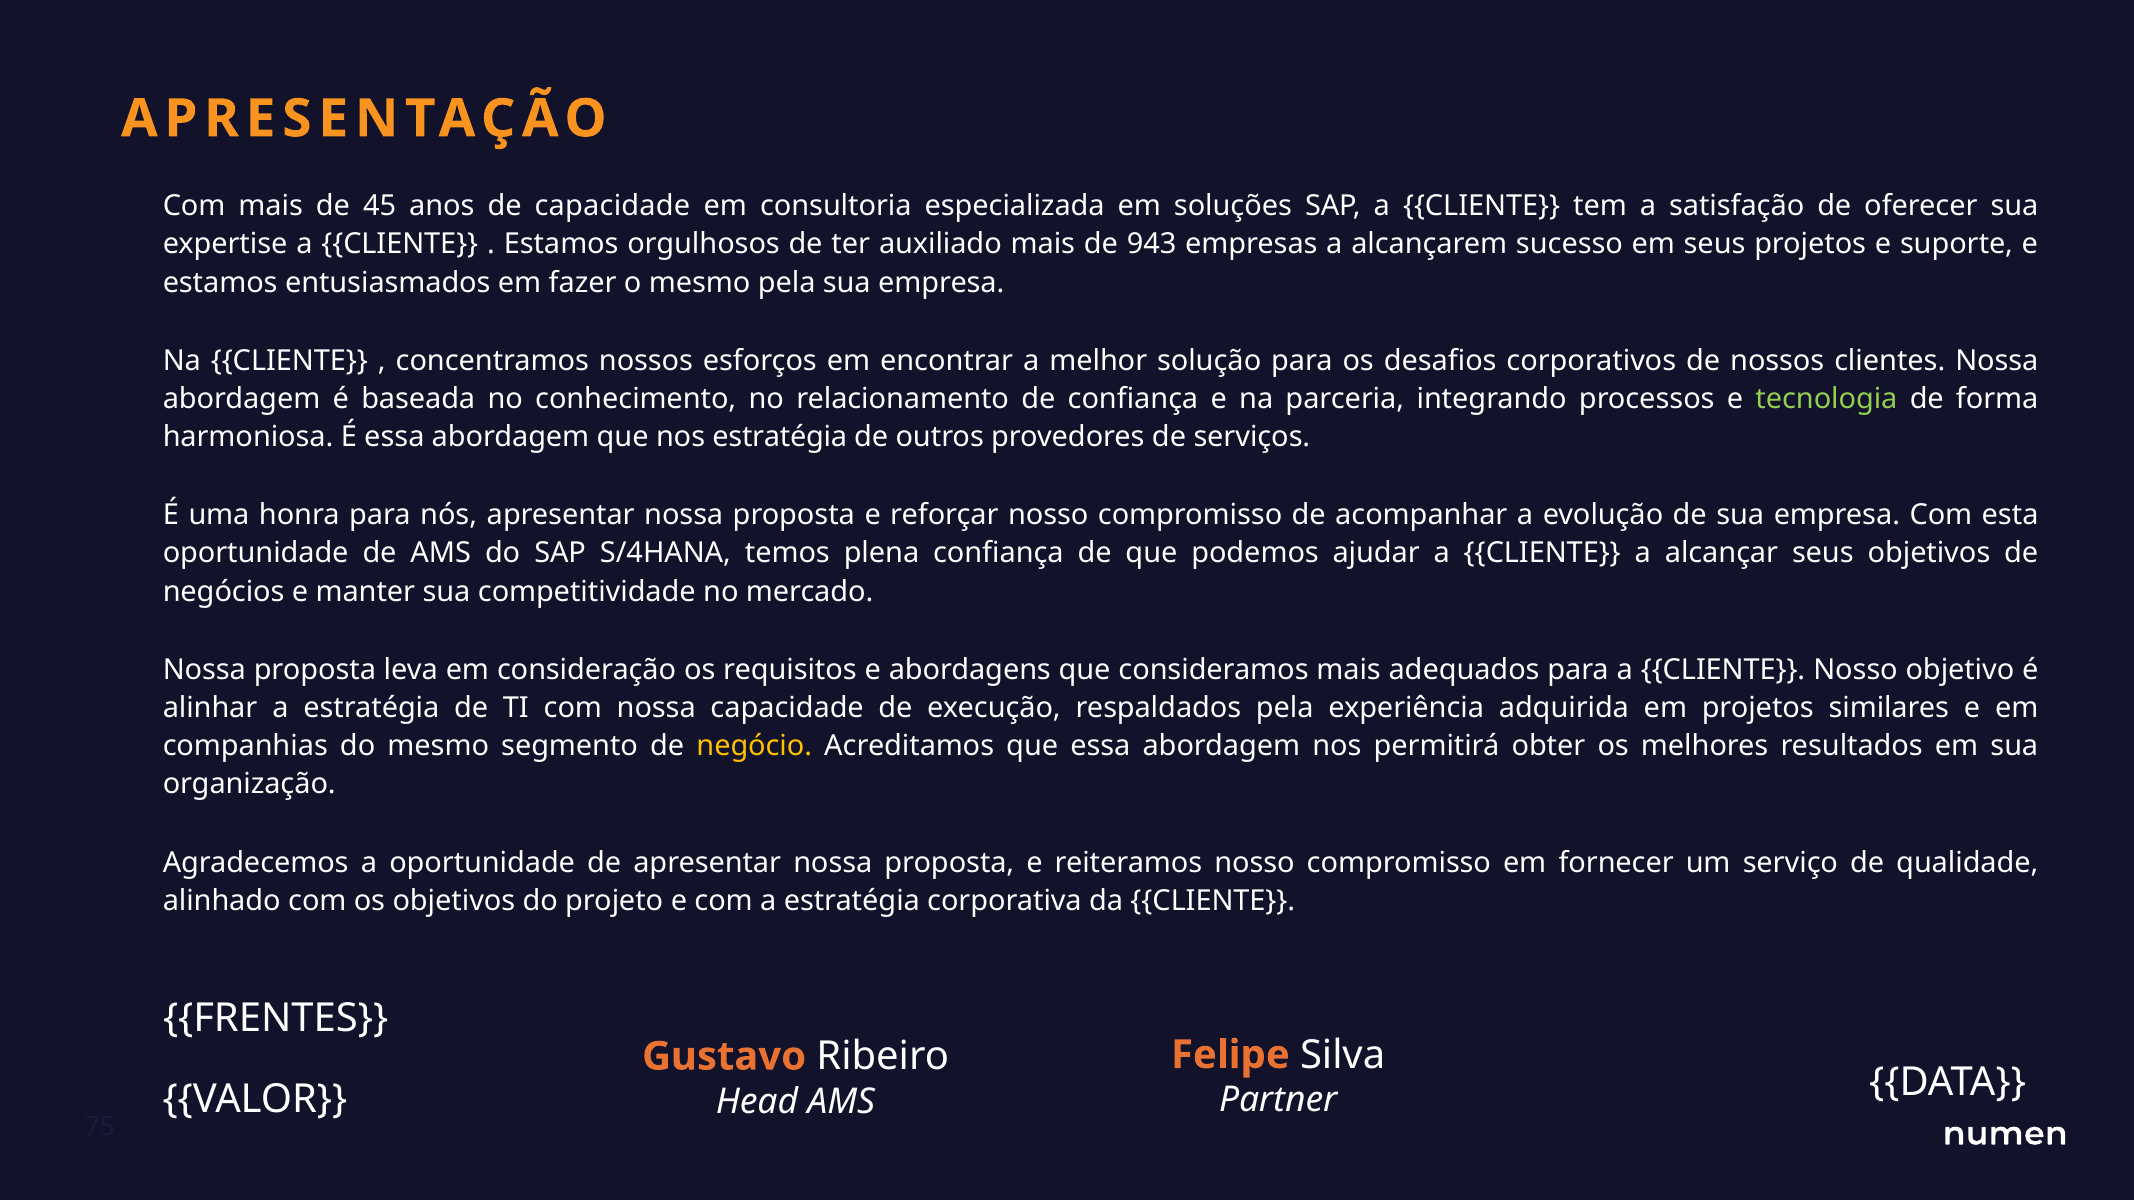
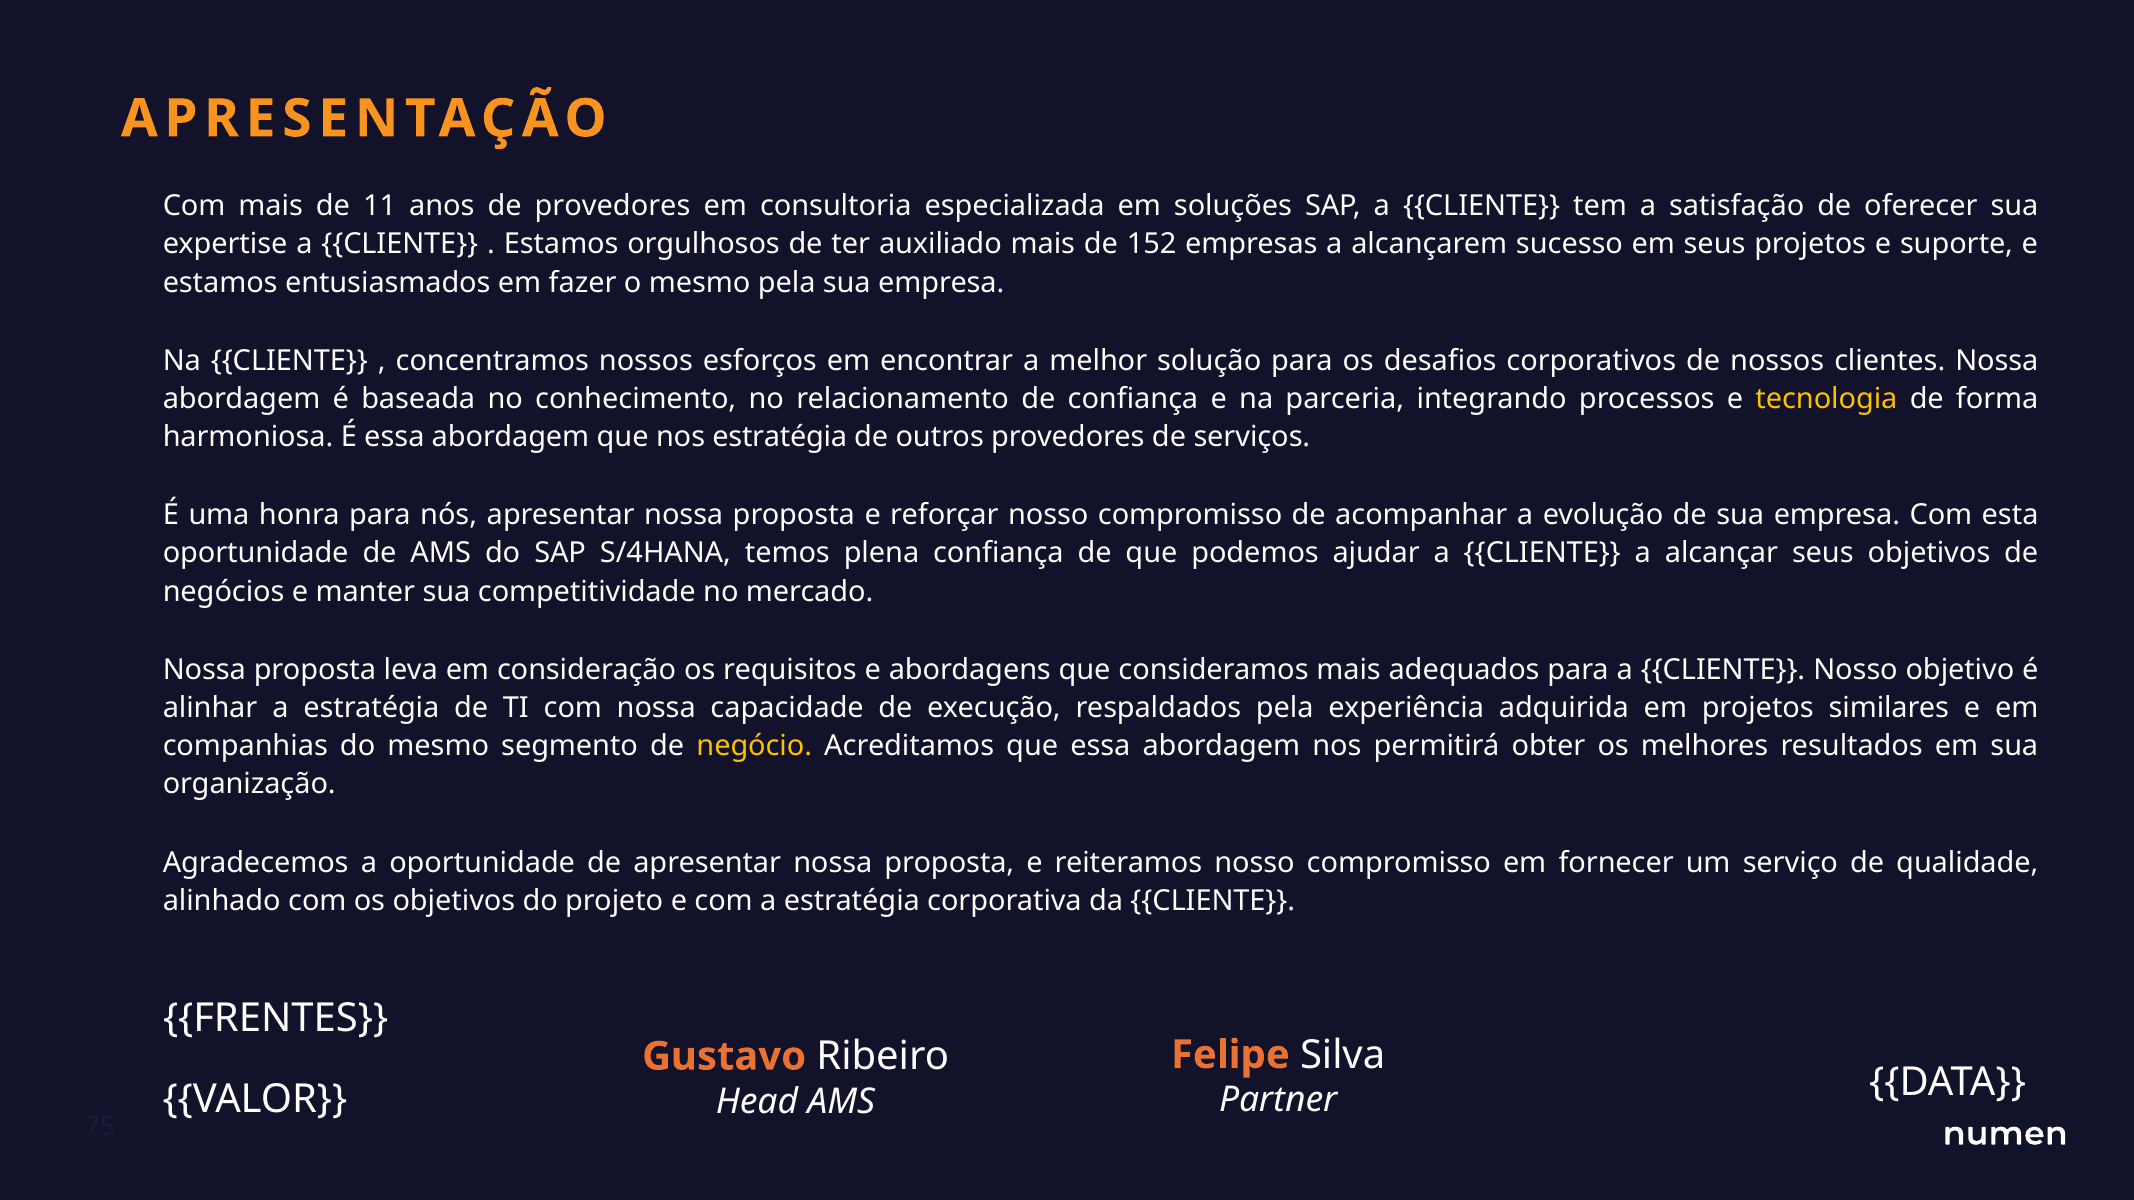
45: 45 -> 11 (380, 206)
de capacidade: capacidade -> provedores (613, 206)
943: 943 -> 152 (1152, 244)
tecnologia colour: light green -> yellow (1826, 399)
